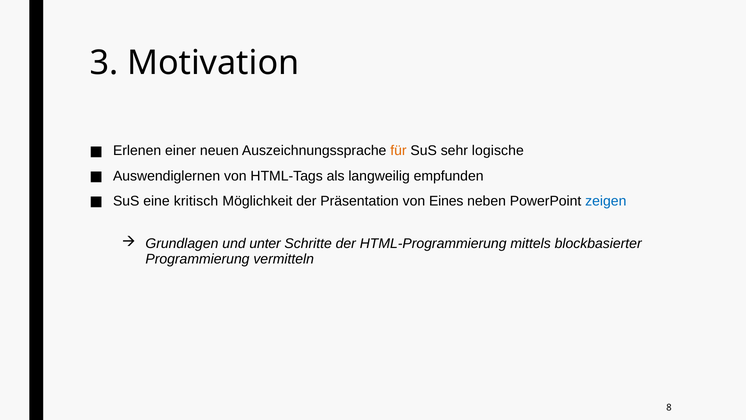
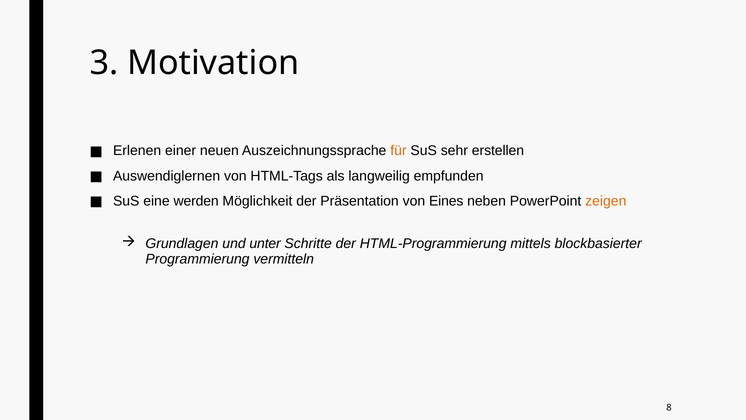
logische: logische -> erstellen (498, 151)
kritisch: kritisch -> werden (196, 201)
zeigen colour: blue -> orange (606, 201)
